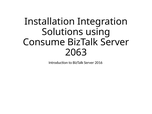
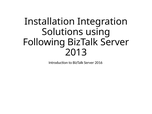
Consume: Consume -> Following (44, 42)
2063: 2063 -> 2013 (76, 52)
